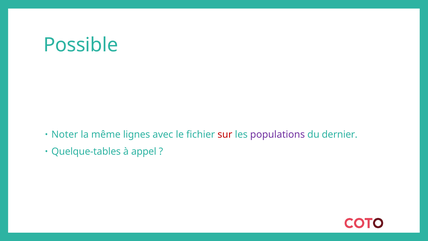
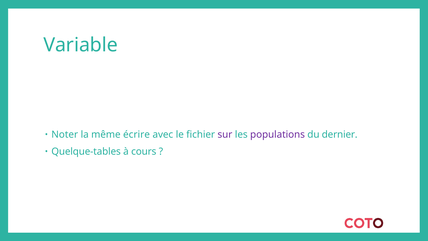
Possible: Possible -> Variable (81, 45)
lignes: lignes -> écrire (137, 135)
sur colour: red -> purple (225, 135)
appel: appel -> cours (144, 151)
